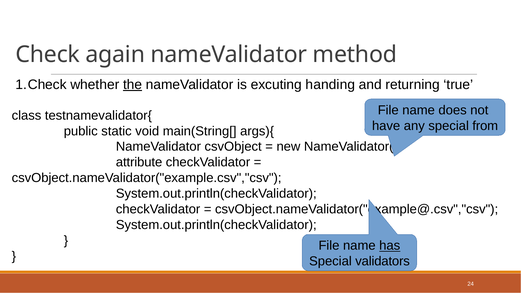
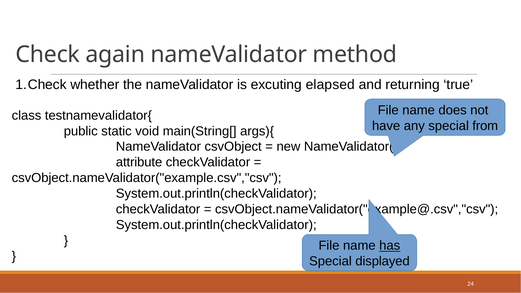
the underline: present -> none (133, 85)
handing: handing -> elapsed (330, 85)
validators: validators -> displayed (383, 261)
